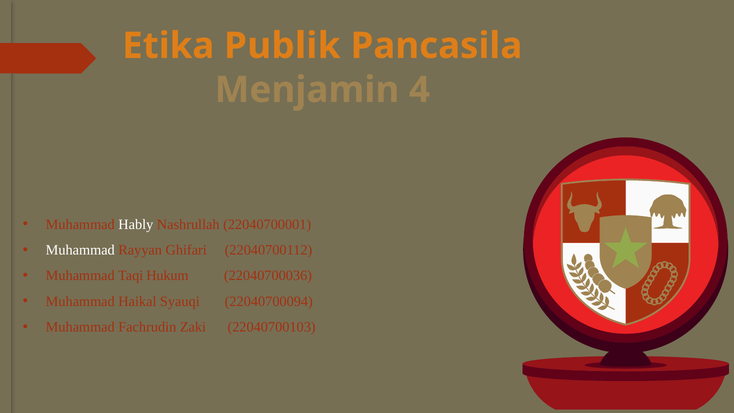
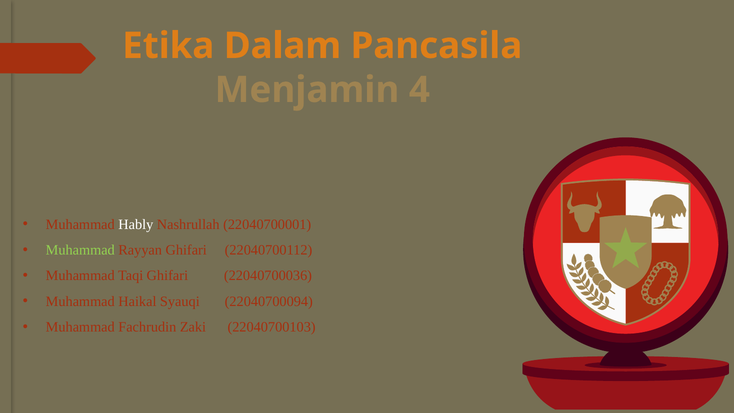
Publik: Publik -> Dalam (282, 46)
Muhammad colour: white -> light green (80, 250)
Taqi Hukum: Hukum -> Ghifari (167, 276)
